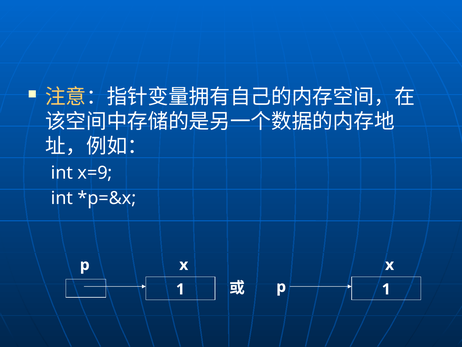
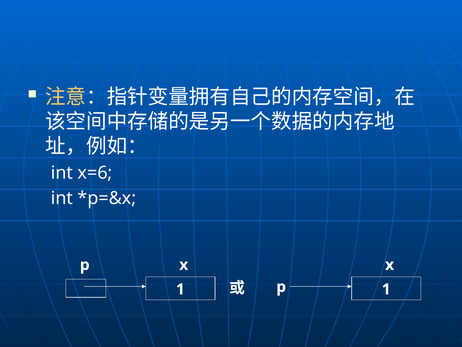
x=9: x=9 -> x=6 (95, 173)
